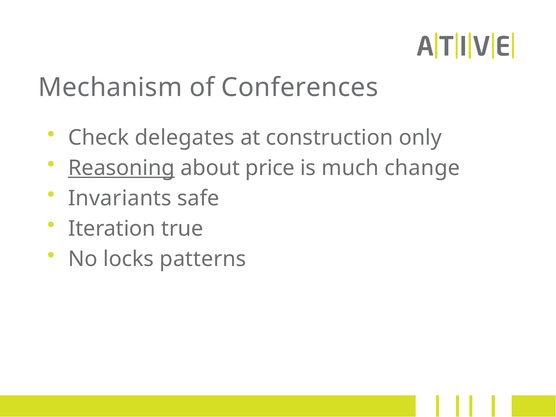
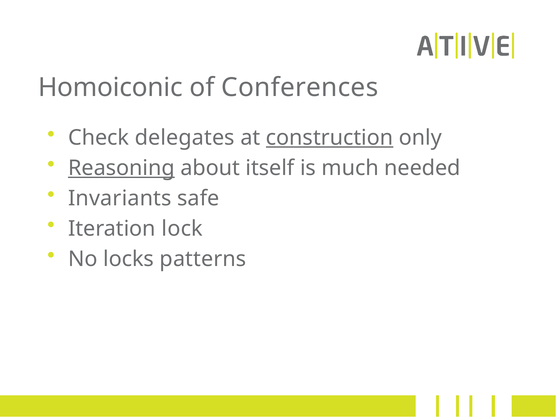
Mechanism: Mechanism -> Homoiconic (110, 88)
construction underline: none -> present (330, 138)
price: price -> itself (270, 168)
change: change -> needed (422, 168)
true: true -> lock (182, 229)
